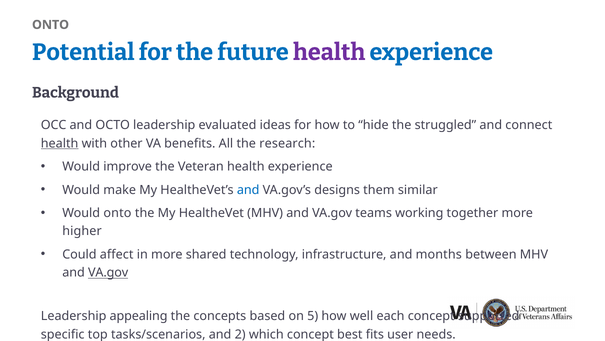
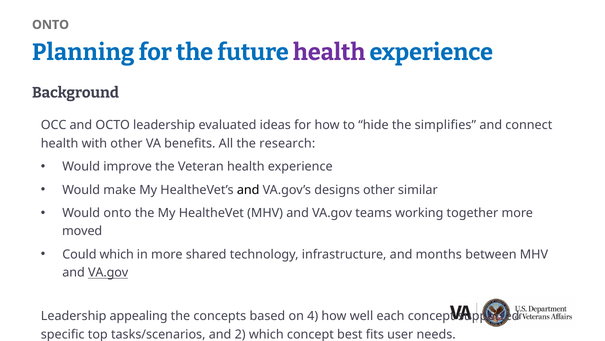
Potential: Potential -> Planning (83, 52)
struggled: struggled -> simplifies (445, 125)
health underline: present -> none (60, 143)
and colour: blue -> black (248, 190)
designs them: them -> other (379, 190)
higher: higher -> moved (82, 231)
Could affect: affect -> which (117, 254)
5: 5 -> 4 (313, 316)
